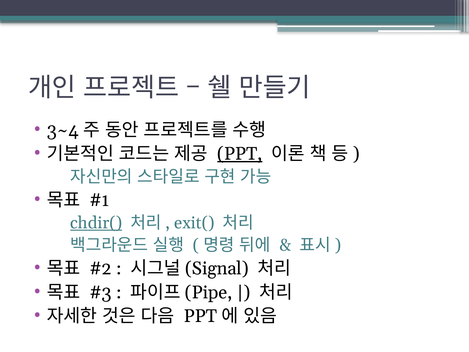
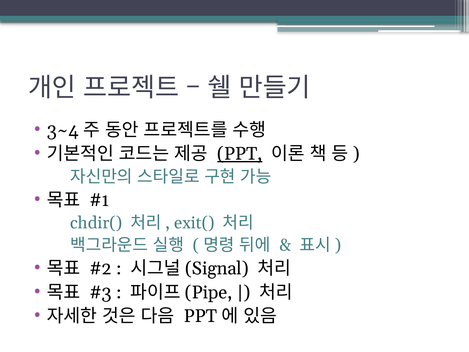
chdir( underline: present -> none (96, 223)
